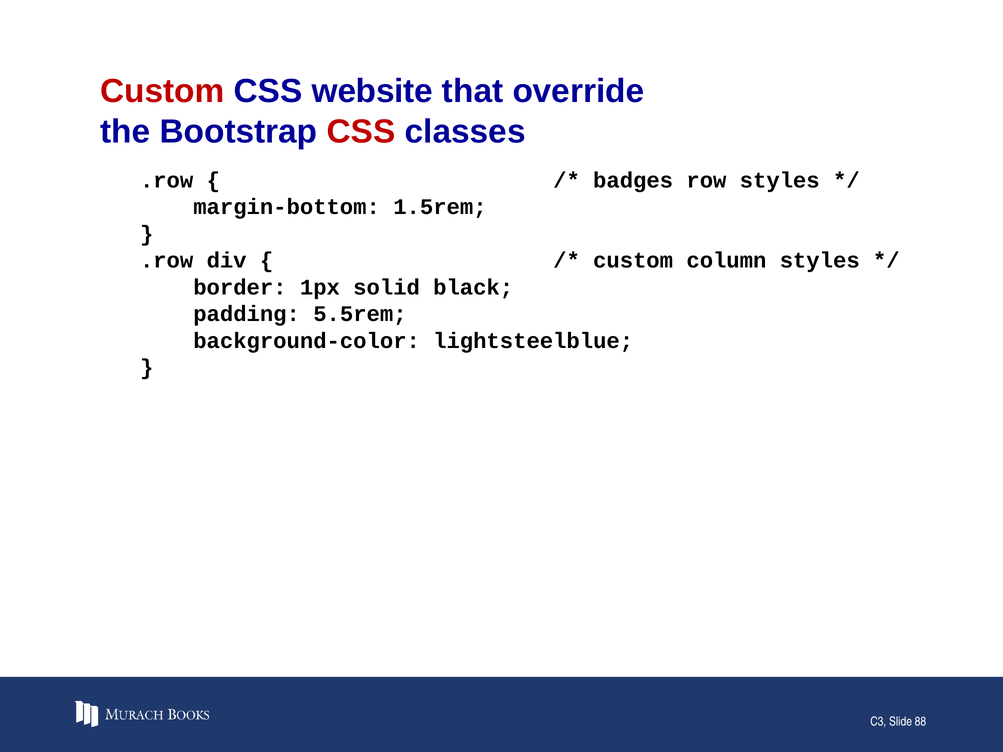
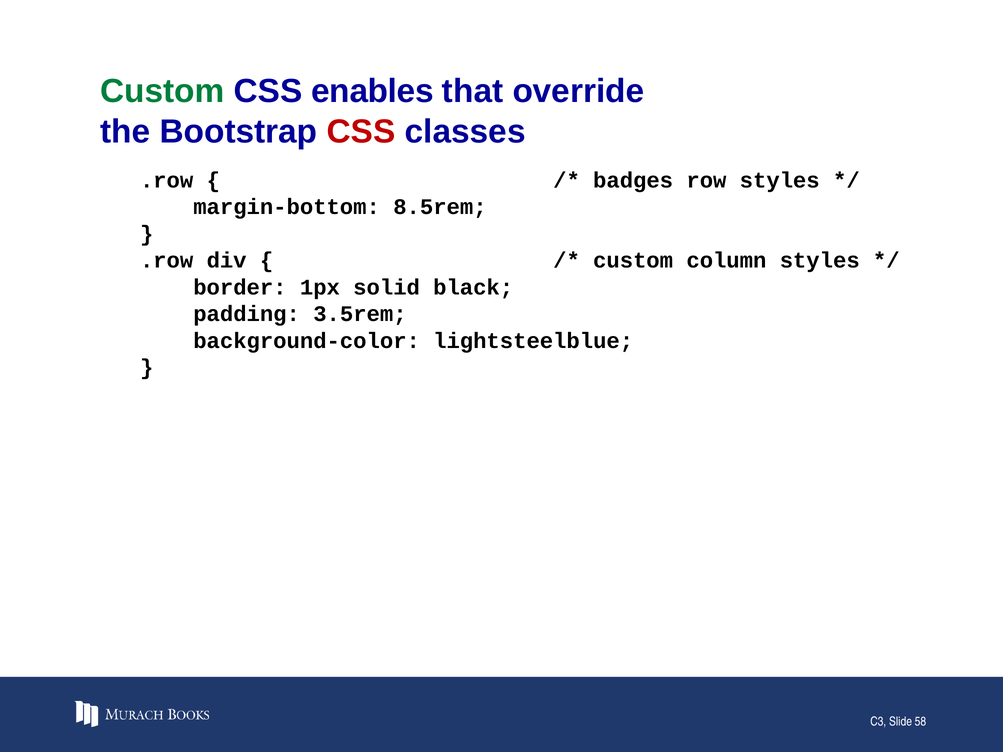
Custom colour: red -> green (162, 91)
website: website -> enables (372, 91)
1.5rem: 1.5rem -> 8.5rem (440, 207)
5.5rem: 5.5rem -> 3.5rem (360, 314)
88: 88 -> 58 (920, 722)
